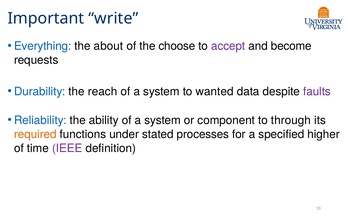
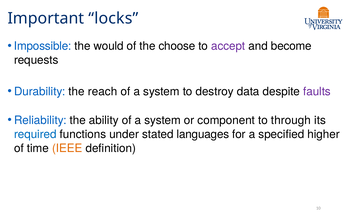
write: write -> locks (113, 18)
Everything: Everything -> Impossible (43, 46)
about: about -> would (109, 46)
wanted: wanted -> destroy (215, 91)
required colour: orange -> blue (35, 134)
processes: processes -> languages (203, 134)
IEEE colour: purple -> orange (67, 148)
